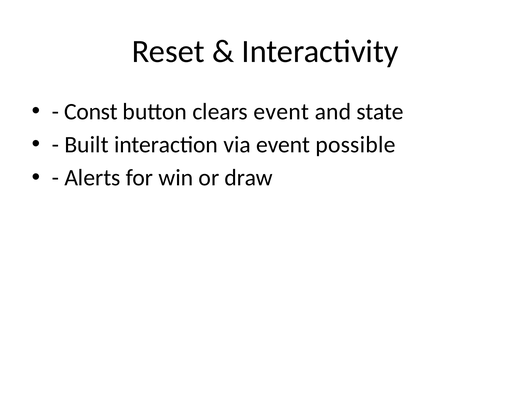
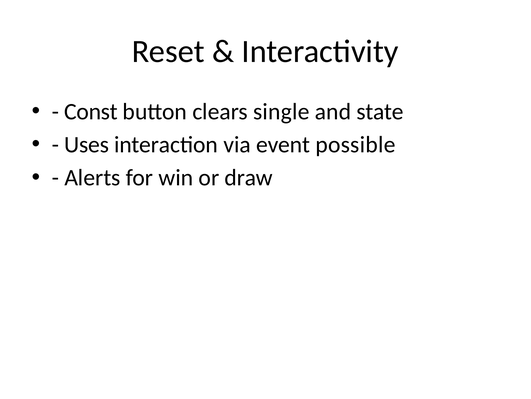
clears event: event -> single (281, 111)
Built: Built -> Uses (87, 144)
